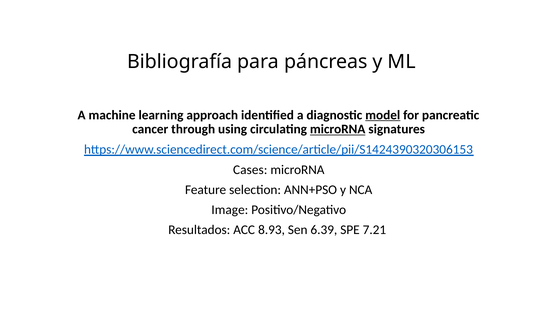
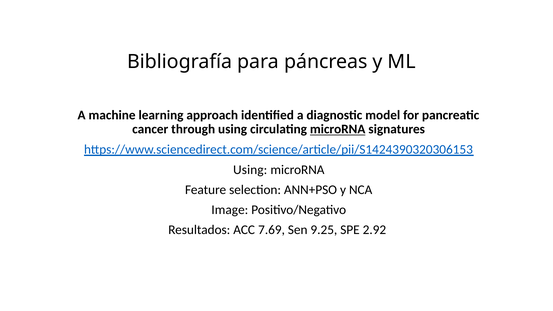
model underline: present -> none (383, 115)
Cases: Cases -> Using (250, 170)
8.93: 8.93 -> 7.69 (272, 230)
6.39: 6.39 -> 9.25 (324, 230)
7.21: 7.21 -> 2.92 (374, 230)
